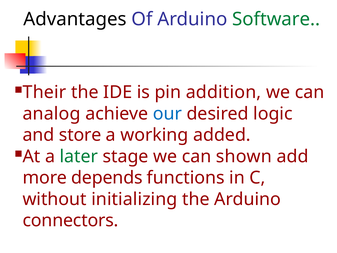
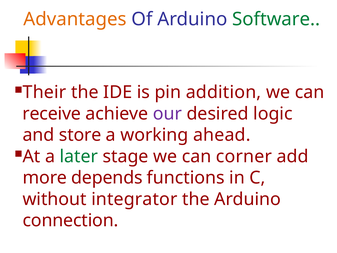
Advantages colour: black -> orange (75, 19)
analog: analog -> receive (52, 114)
our colour: blue -> purple (167, 114)
added: added -> ahead (222, 135)
shown: shown -> corner (244, 156)
initializing: initializing -> integrator (134, 199)
connectors: connectors -> connection (70, 220)
